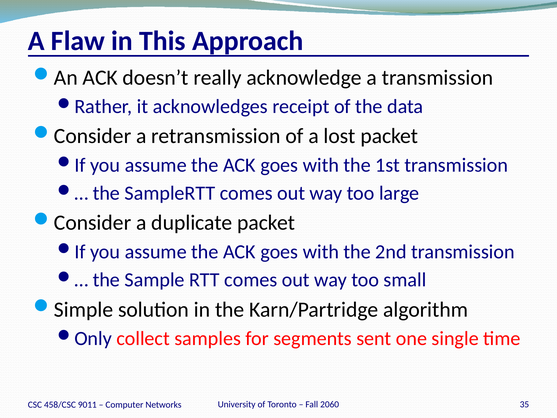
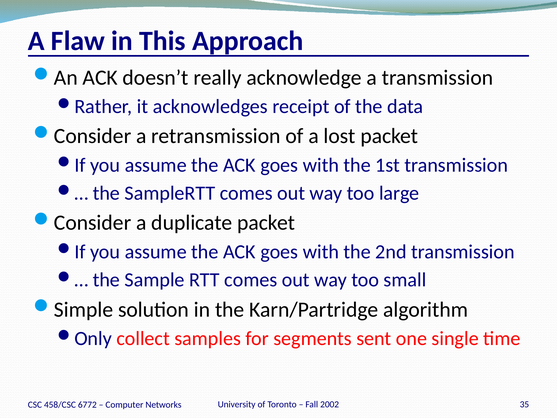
2060: 2060 -> 2002 (330, 404)
9011: 9011 -> 6772 (87, 404)
